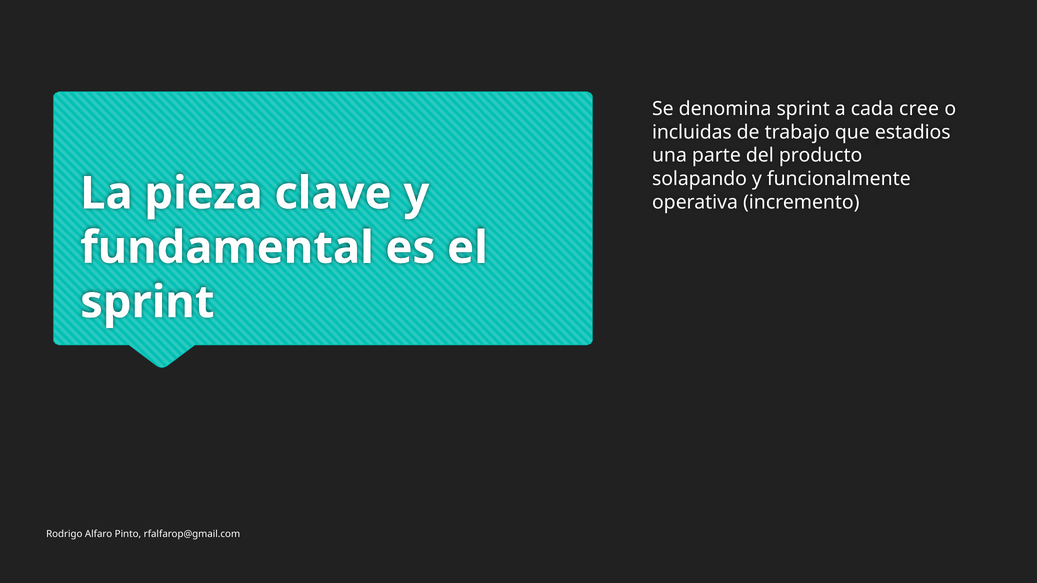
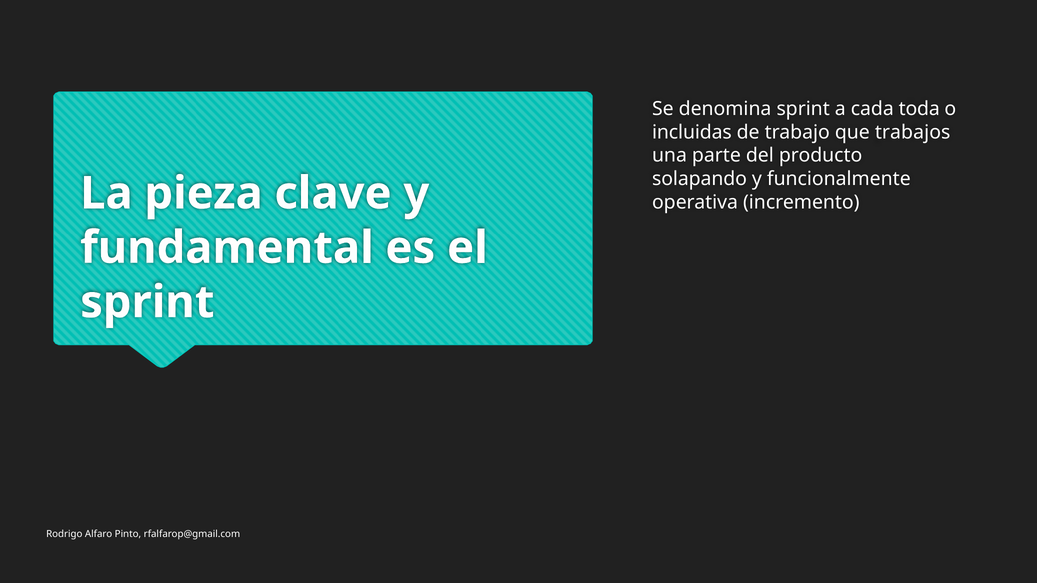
cree: cree -> toda (919, 109)
estadios: estadios -> trabajos (913, 132)
